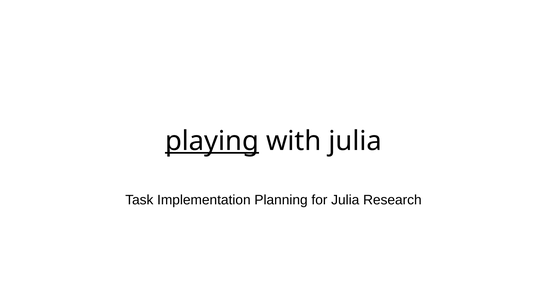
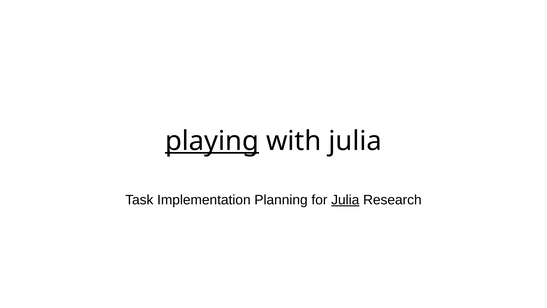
Julia underline: none -> present (345, 200)
